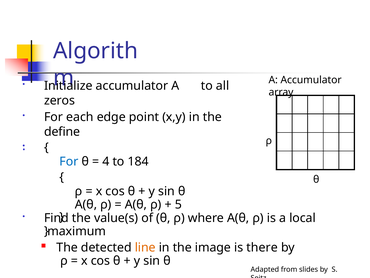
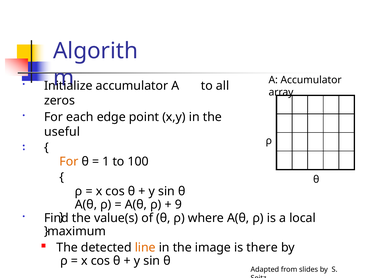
define: define -> useful (62, 132)
For colour: blue -> orange (69, 161)
4: 4 -> 1 (106, 161)
184: 184 -> 100 (138, 161)
5: 5 -> 9 (178, 204)
